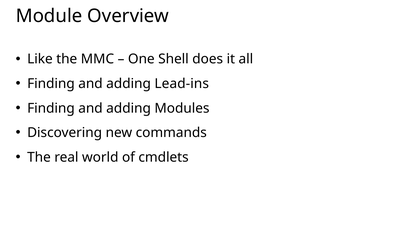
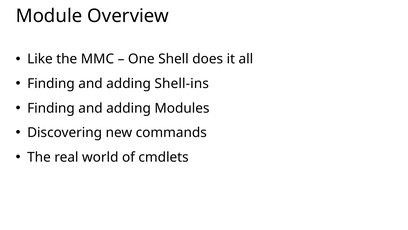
Lead-ins: Lead-ins -> Shell-ins (182, 83)
